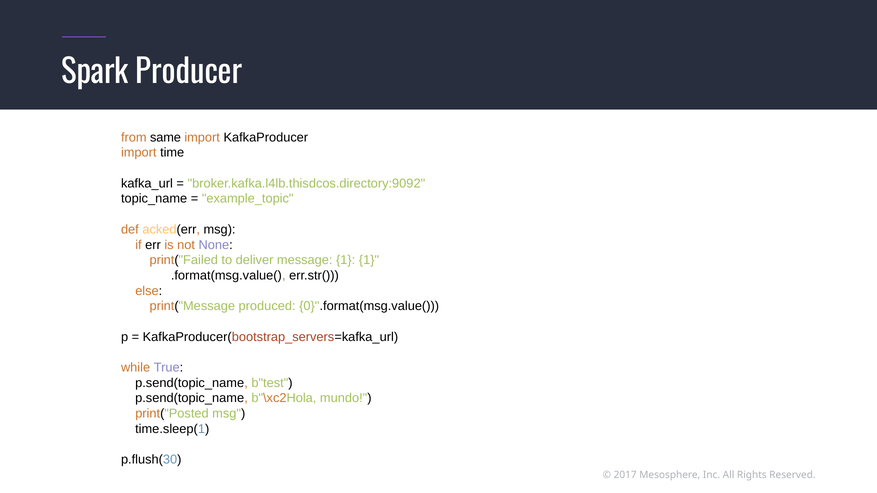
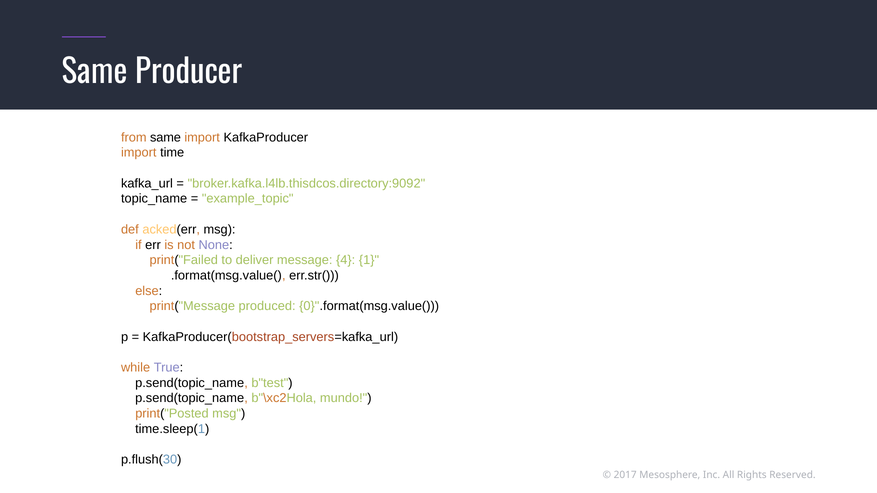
Spark: Spark -> Same (95, 72)
message 1: 1 -> 4 (346, 260)
